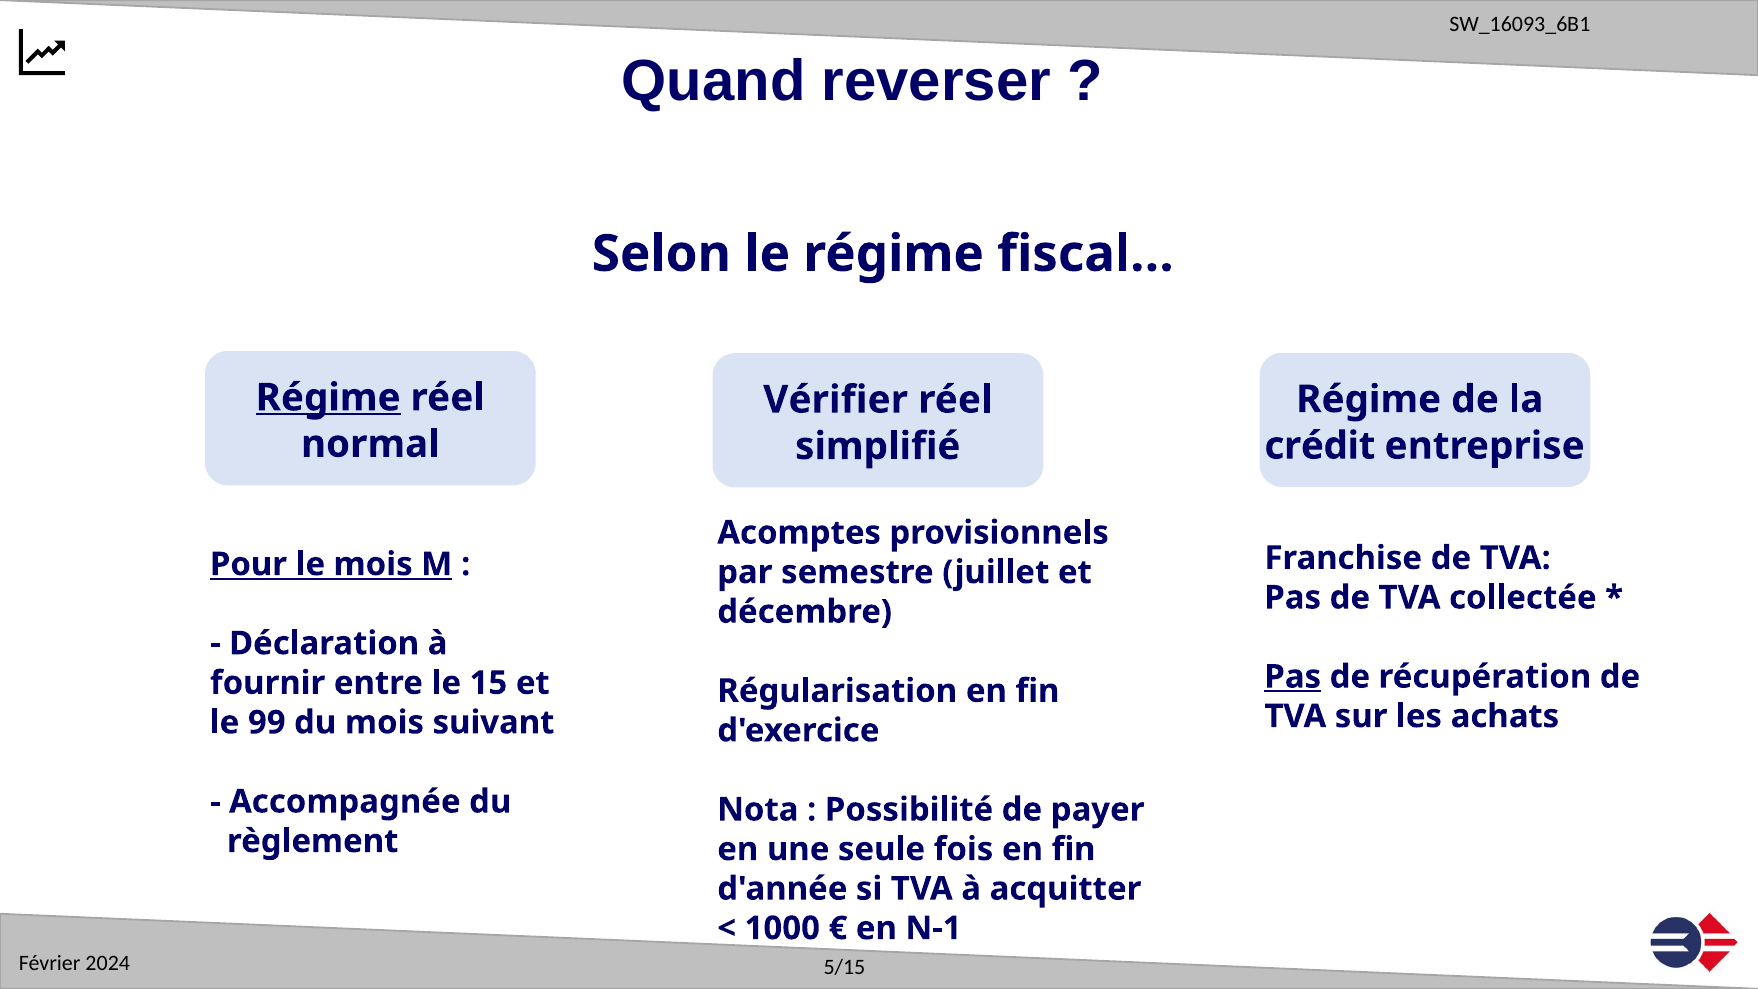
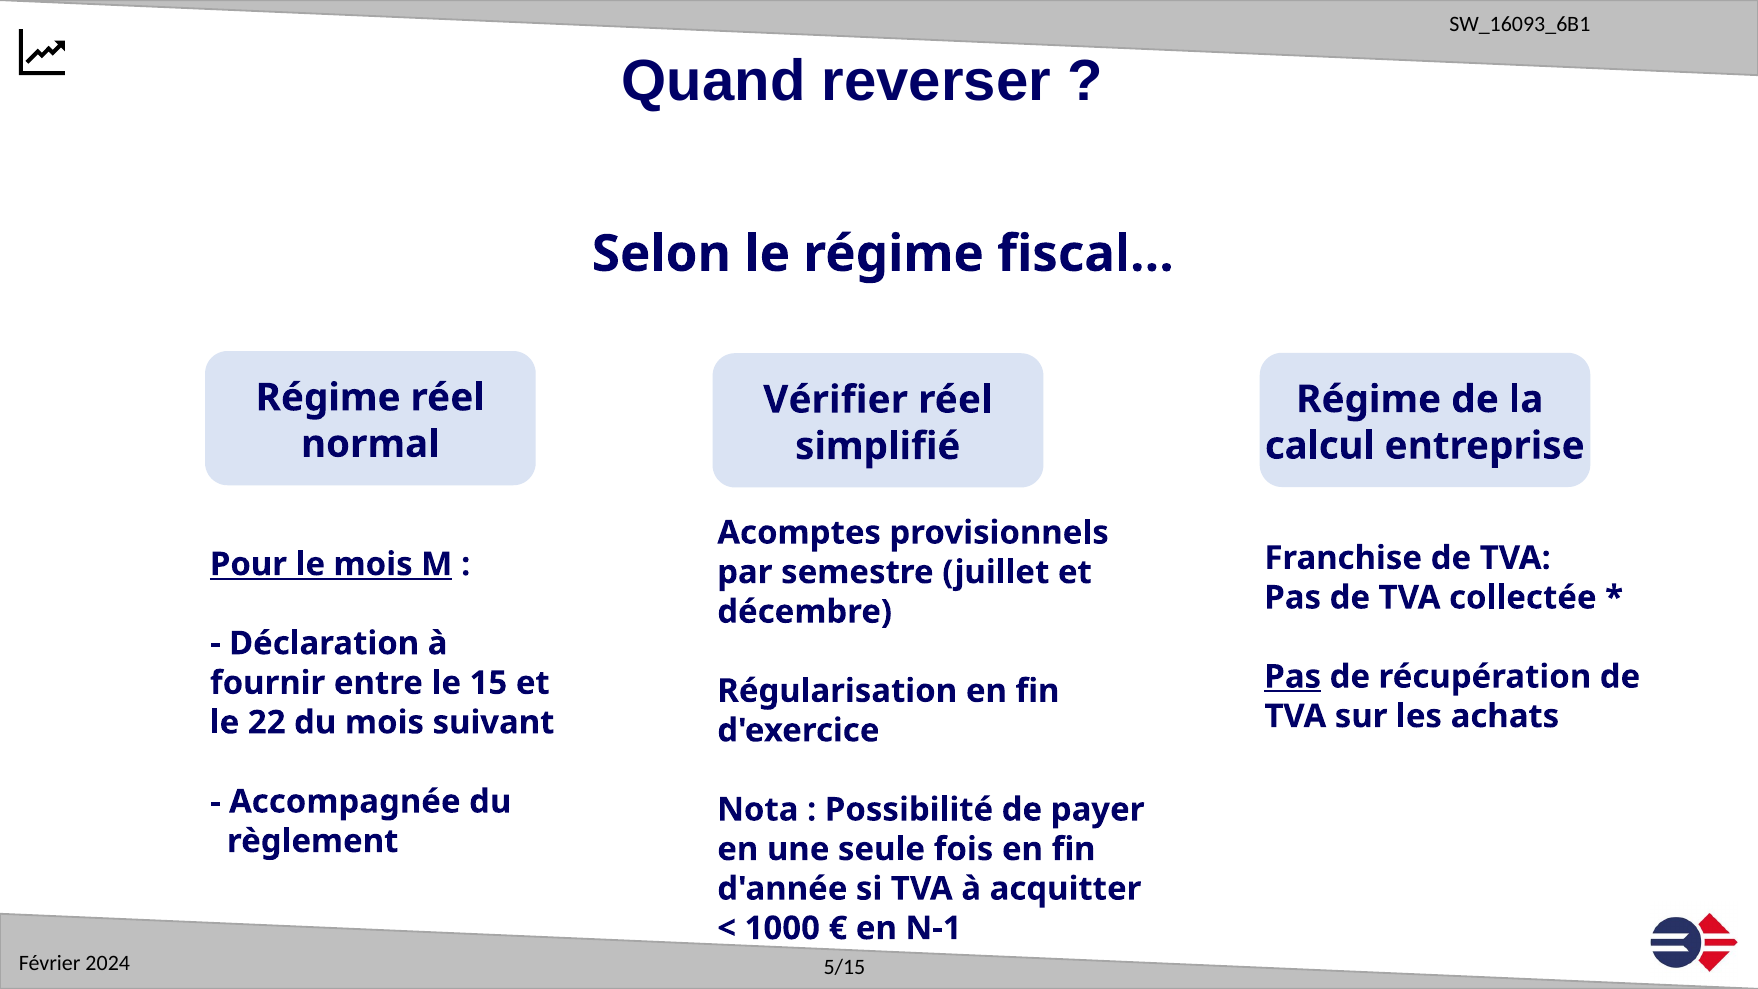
Régime underline: present -> none (328, 398)
crédit: crédit -> calcul (1320, 446)
99: 99 -> 22 (267, 722)
